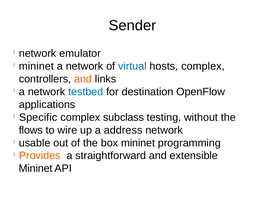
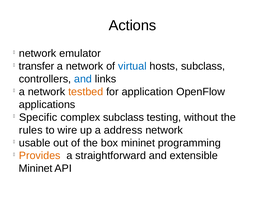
Sender: Sender -> Actions (133, 26)
mininet: mininet -> transfer (37, 66)
hosts complex: complex -> subclass (203, 66)
and colour: orange -> blue (83, 79)
testbed colour: blue -> orange (86, 92)
destination: destination -> application (147, 92)
flows: flows -> rules (31, 131)
